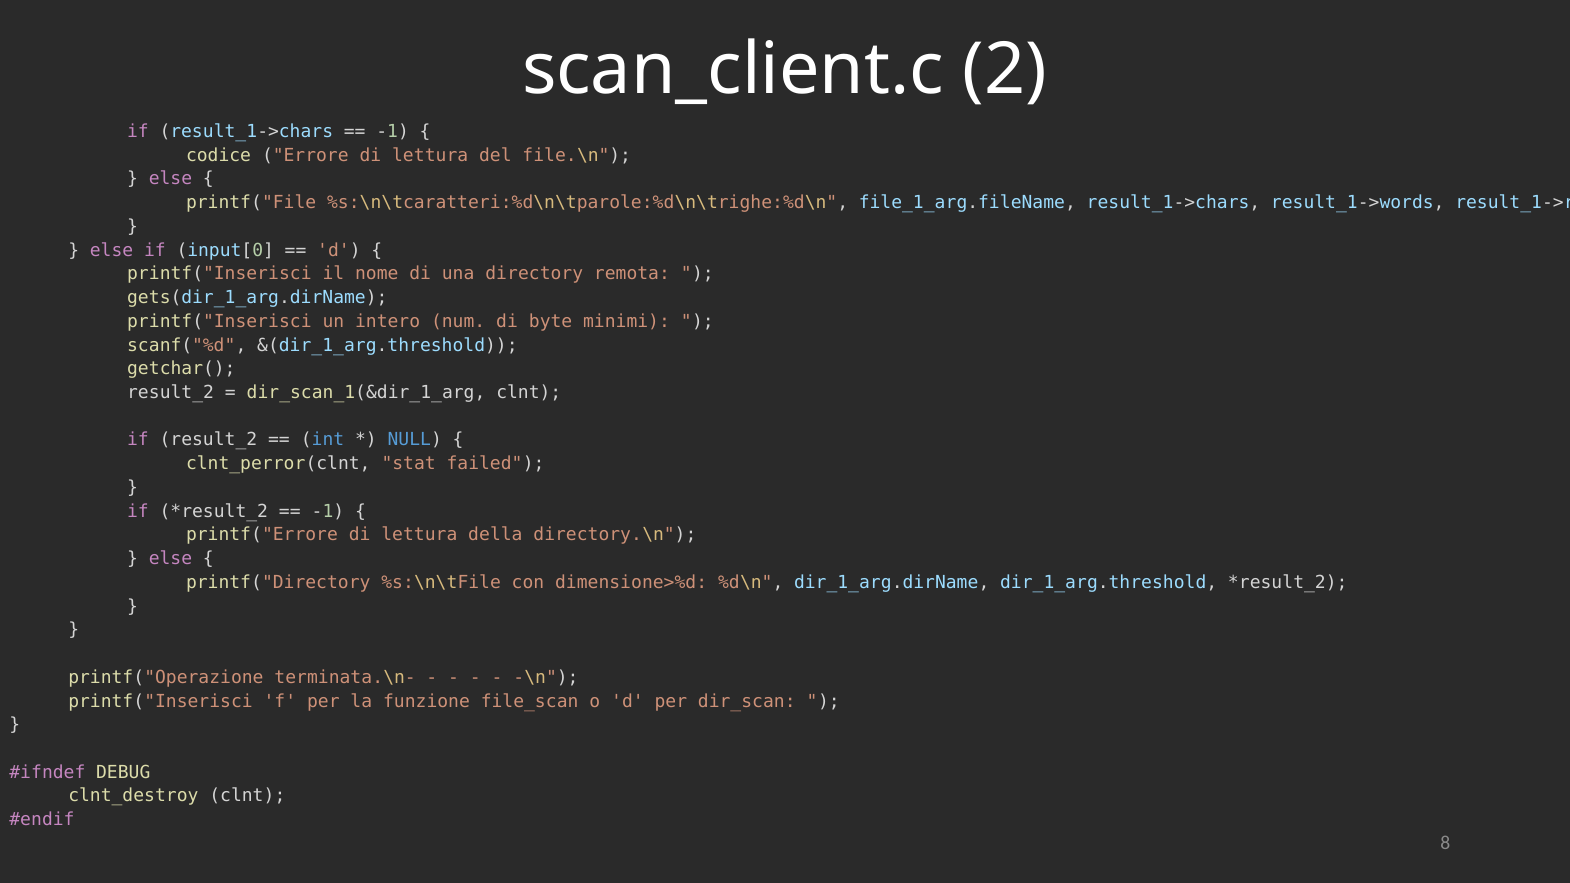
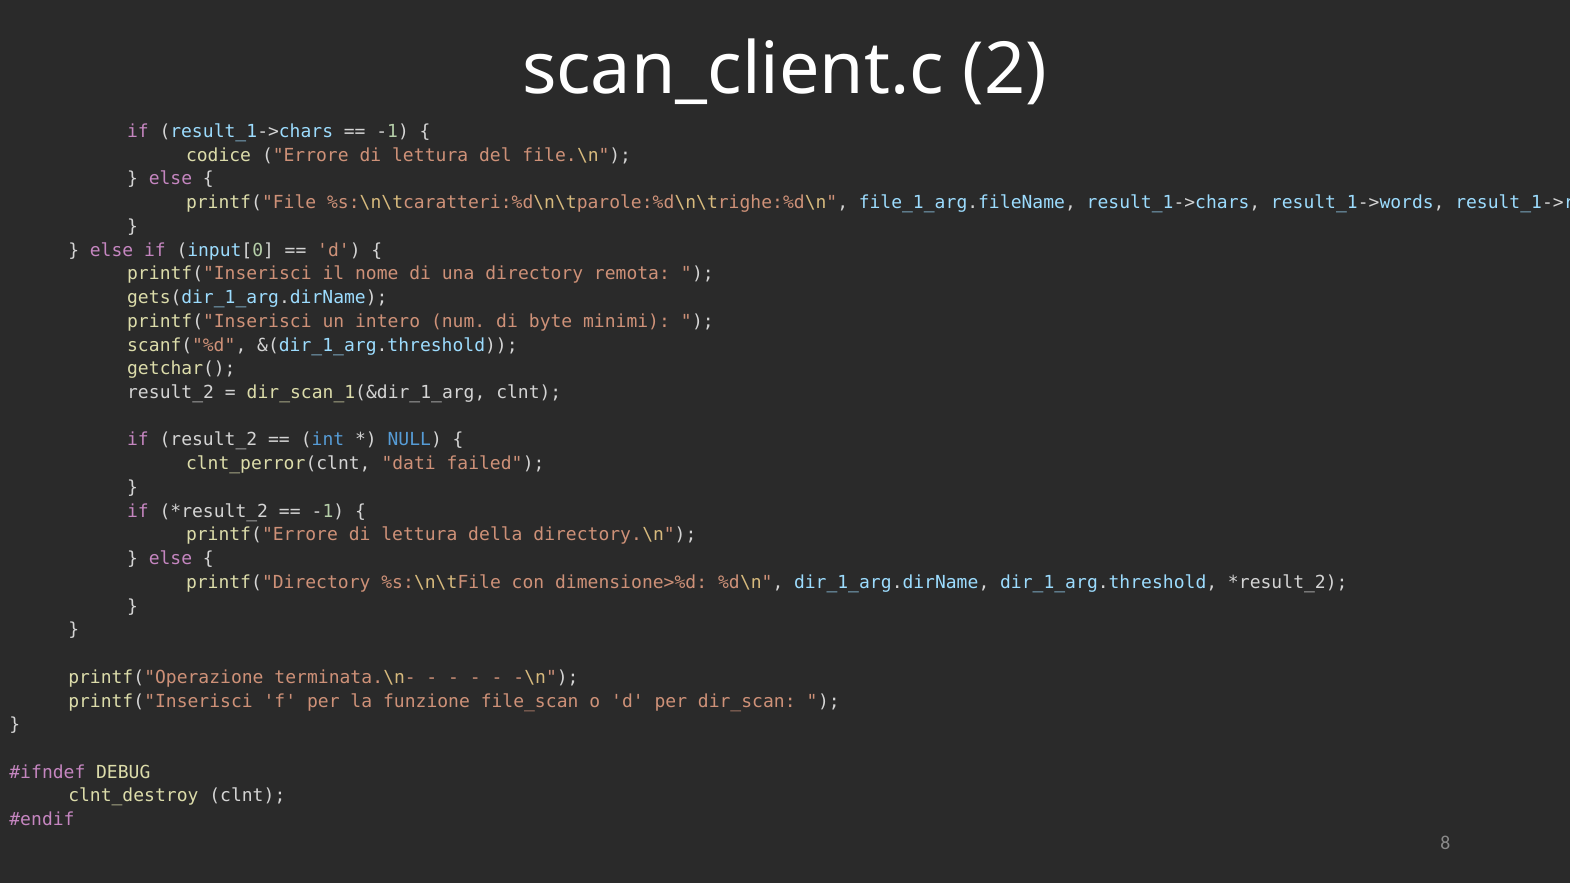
stat: stat -> dati (409, 464)
